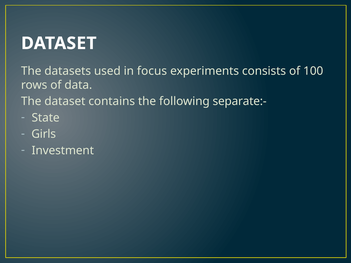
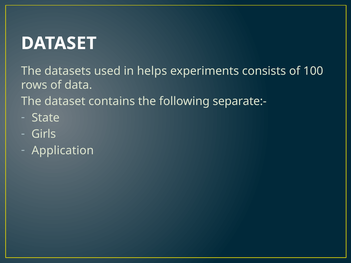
focus: focus -> helps (152, 71)
Investment: Investment -> Application (63, 151)
